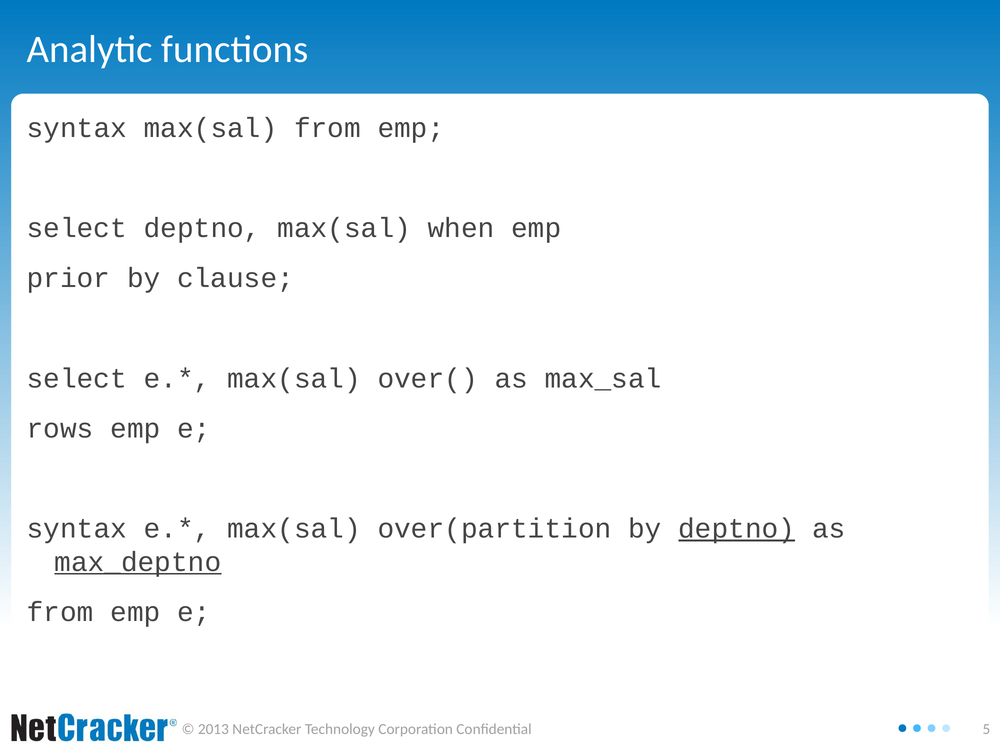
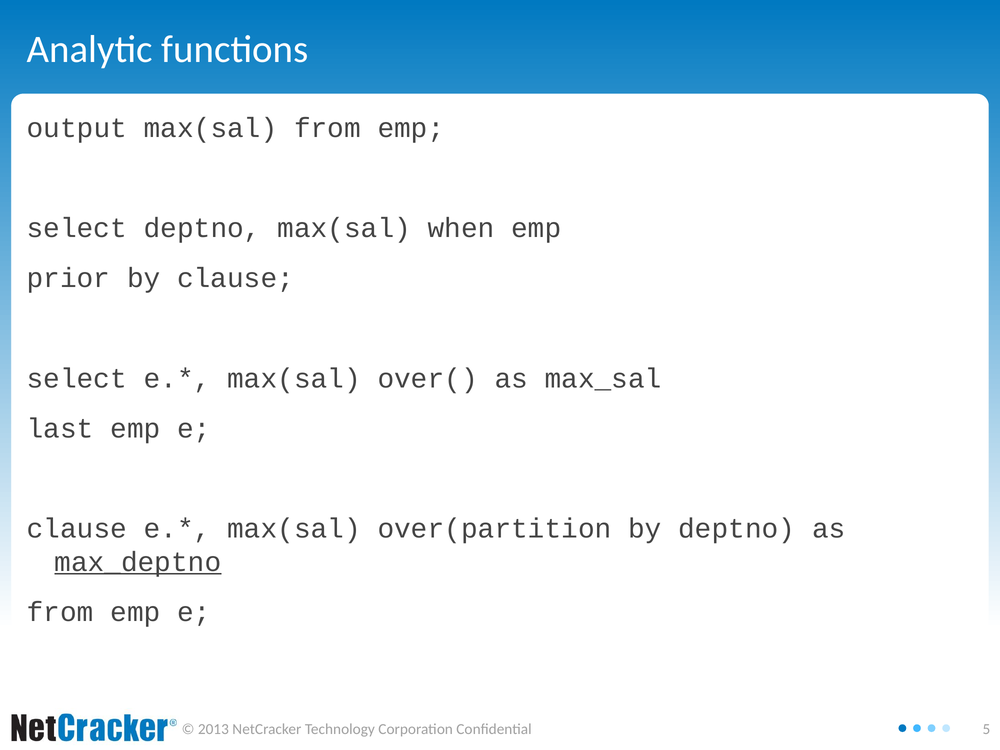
syntax: syntax -> output (77, 128)
rows: rows -> last (60, 428)
syntax: syntax -> clause (77, 528)
deptno underline: present -> none (737, 528)
